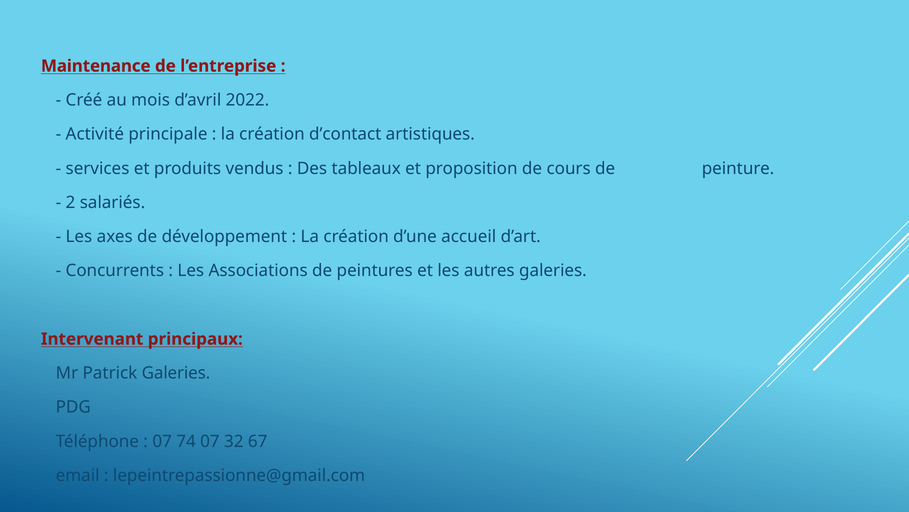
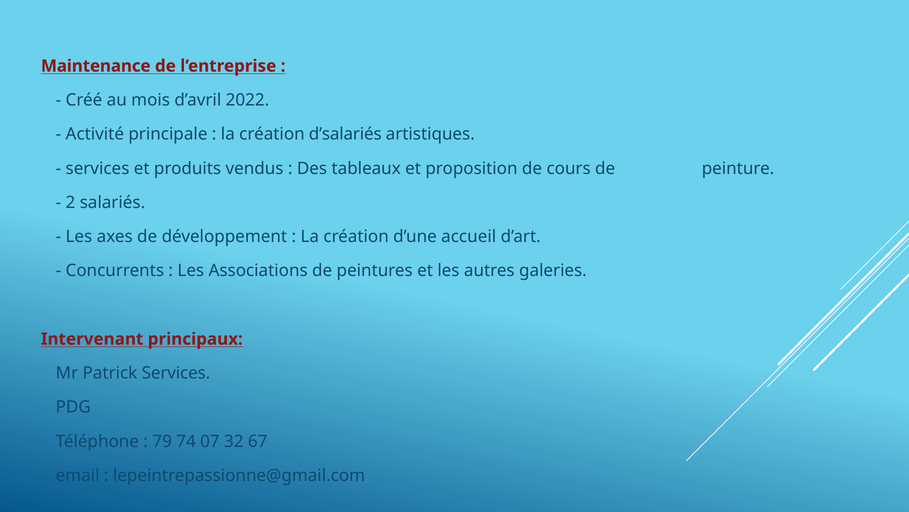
d’contact: d’contact -> d’salariés (345, 134)
Patrick Galeries: Galeries -> Services (176, 373)
07: 07 -> 79 (162, 441)
